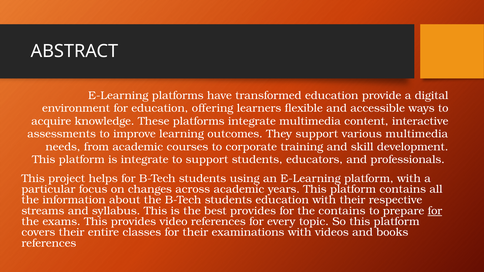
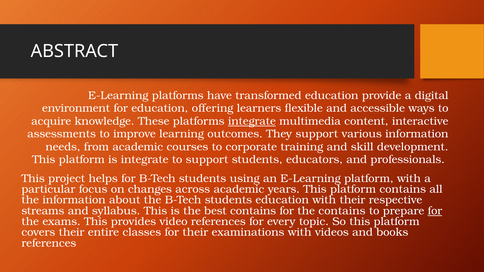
integrate underline: none -> present (252, 121)
various multimedia: multimedia -> information (417, 134)
best provides: provides -> contains (253, 211)
